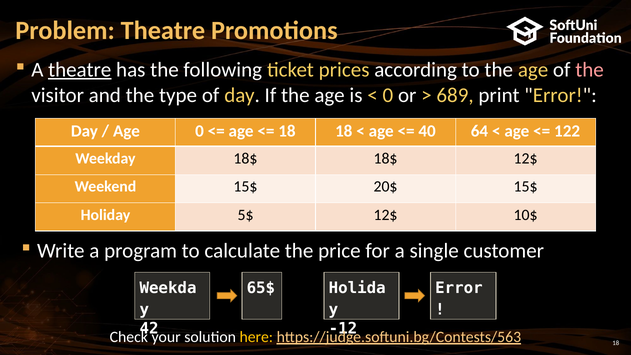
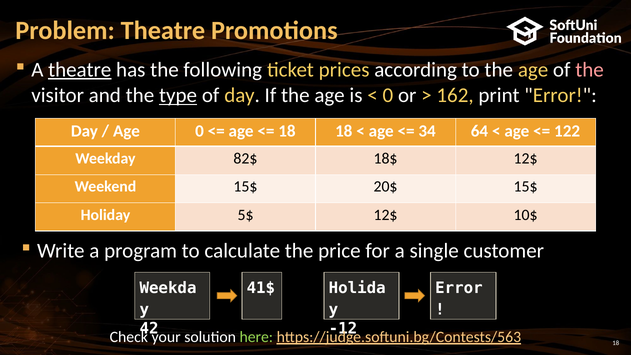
type underline: none -> present (178, 95)
689: 689 -> 162 (455, 95)
40: 40 -> 34 (427, 131)
Weekday 18$: 18$ -> 82$ (245, 158)
65$: 65$ -> 41$ (261, 288)
here colour: yellow -> light green (256, 337)
